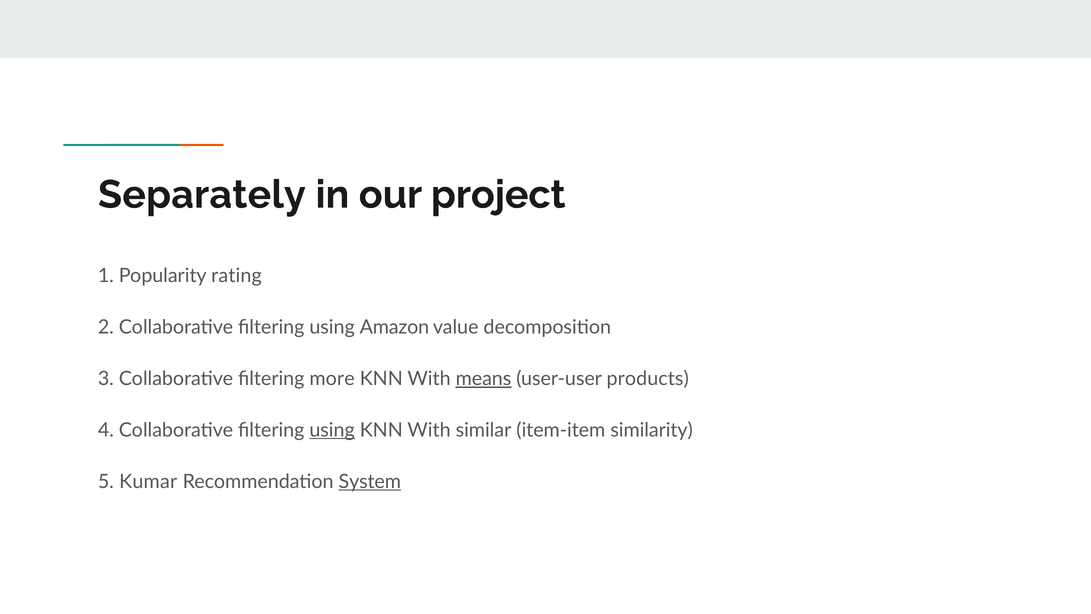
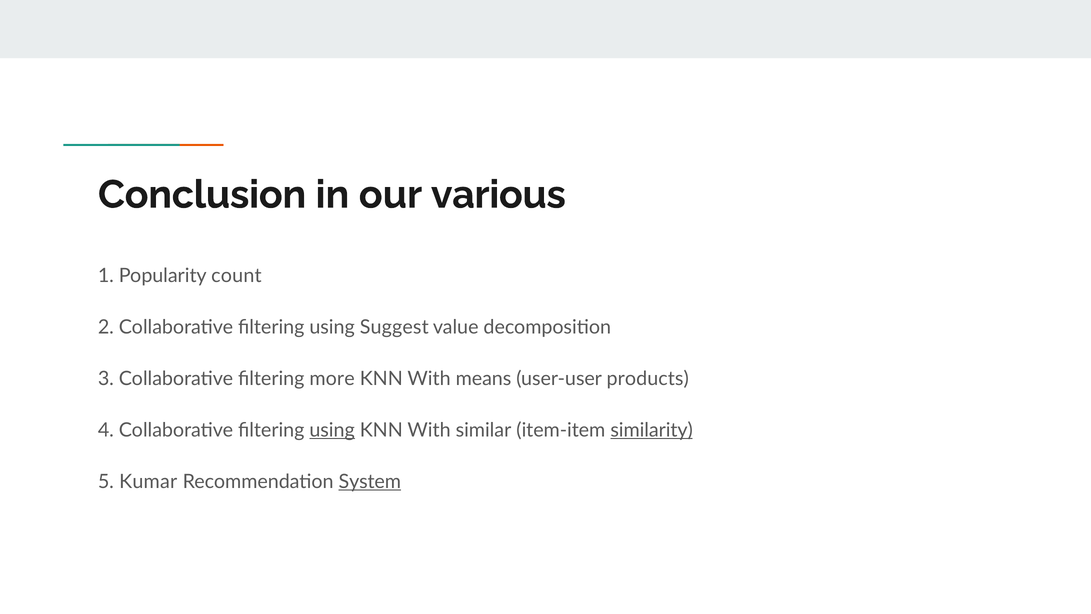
Separately: Separately -> Conclusion (202, 195)
project: project -> various (498, 195)
rating: rating -> count (236, 276)
Amazon: Amazon -> Suggest (394, 327)
means underline: present -> none (483, 379)
similarity underline: none -> present (652, 430)
